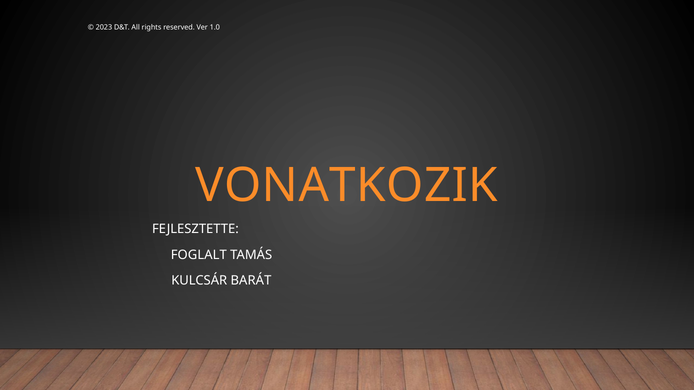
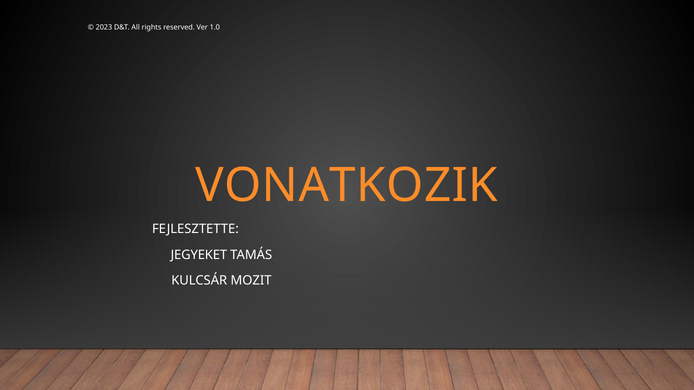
FOGLALT: FOGLALT -> JEGYEKET (199, 255)
BARÁT: BARÁT -> MOZIT (251, 281)
